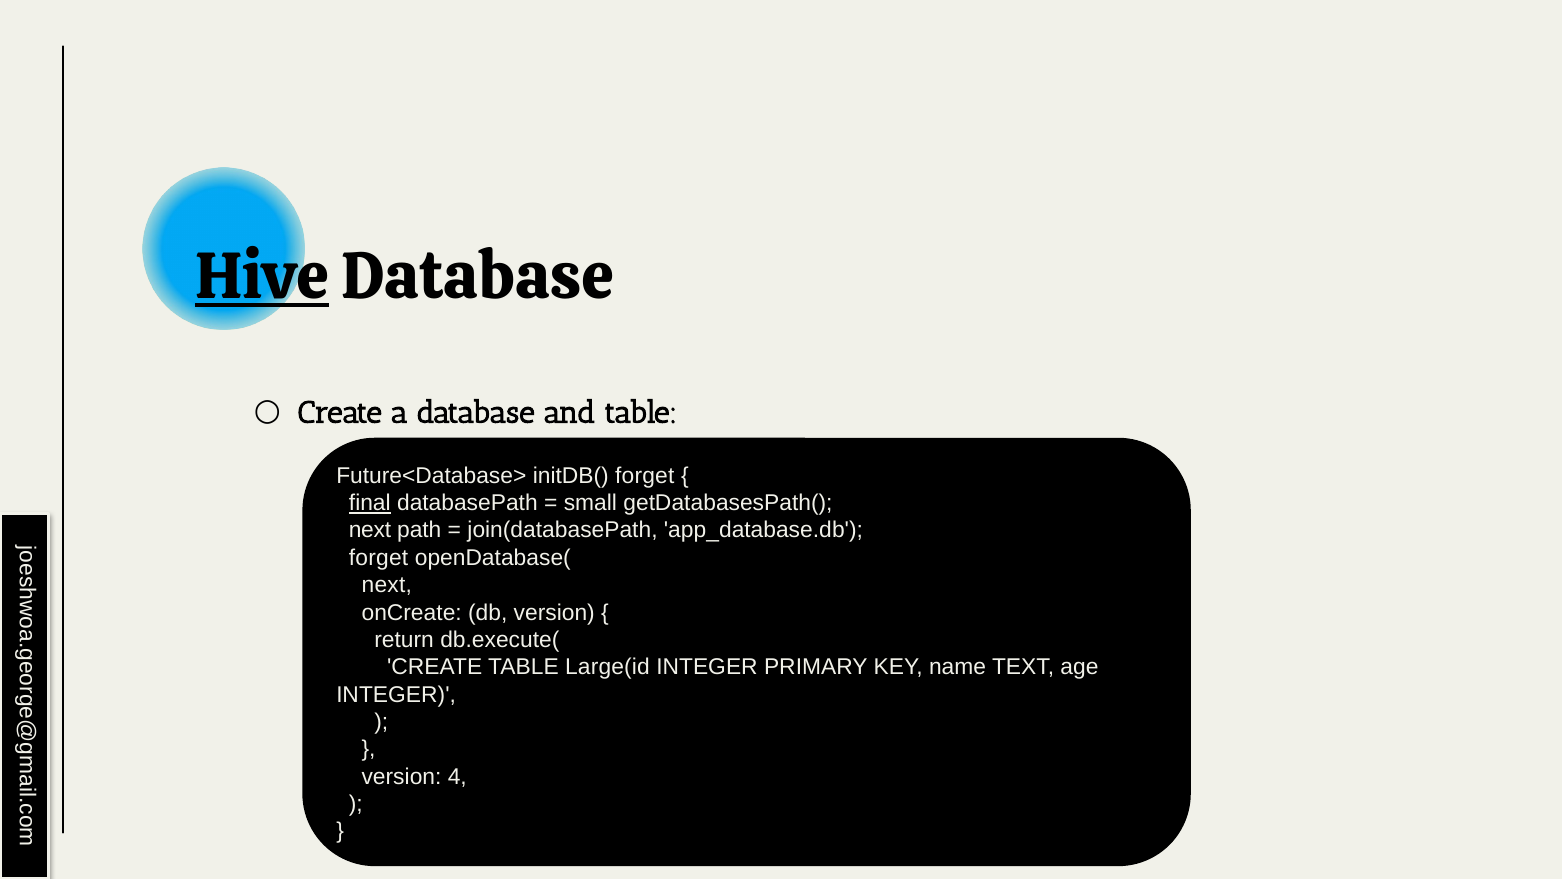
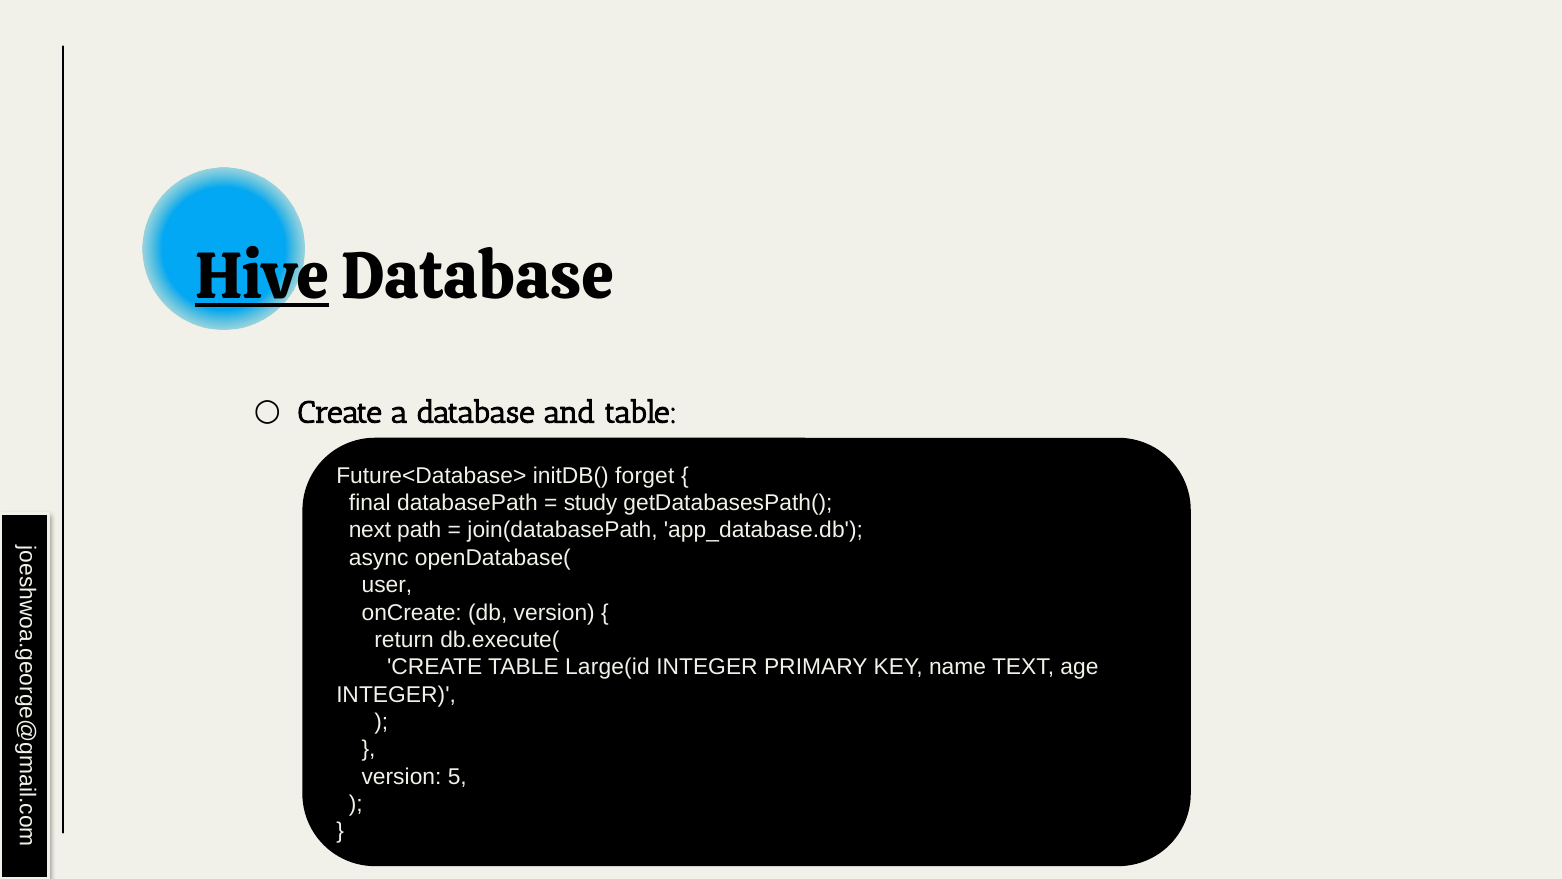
final underline: present -> none (370, 503)
small: small -> study (591, 503)
forget: forget -> async (379, 558)
next: next -> user (387, 585)
4: 4 -> 5 (457, 776)
